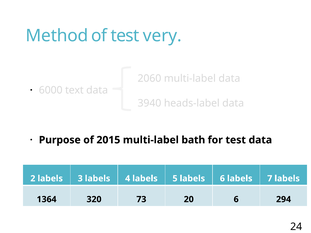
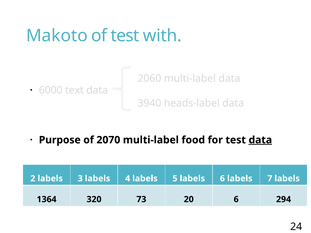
Method: Method -> Makoto (57, 36)
very: very -> with (162, 36)
2015: 2015 -> 2070 (108, 140)
bath: bath -> food (193, 140)
data underline: none -> present (260, 140)
